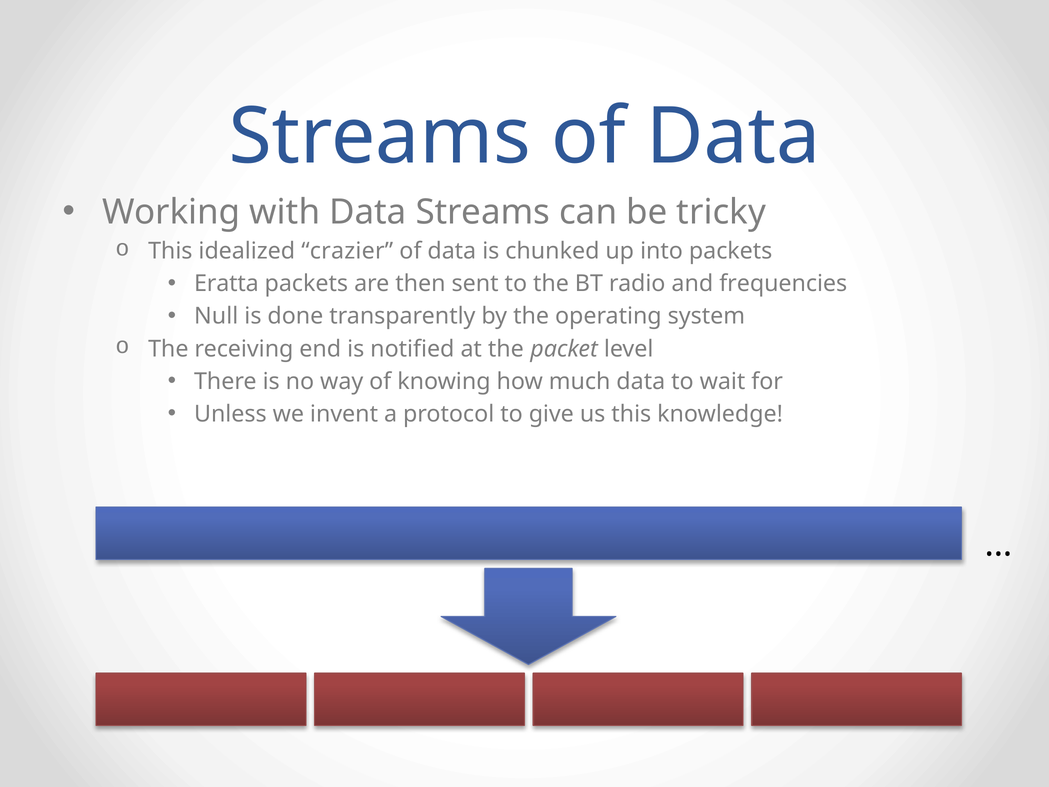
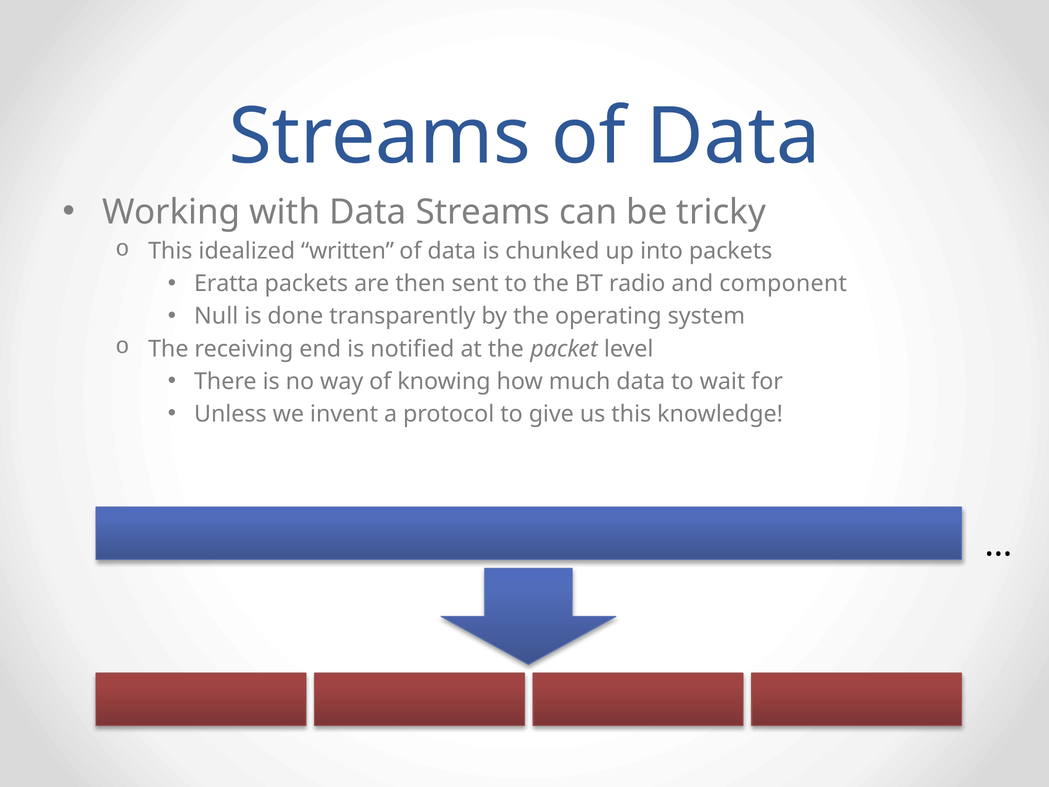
crazier: crazier -> written (347, 251)
frequencies: frequencies -> component (783, 284)
